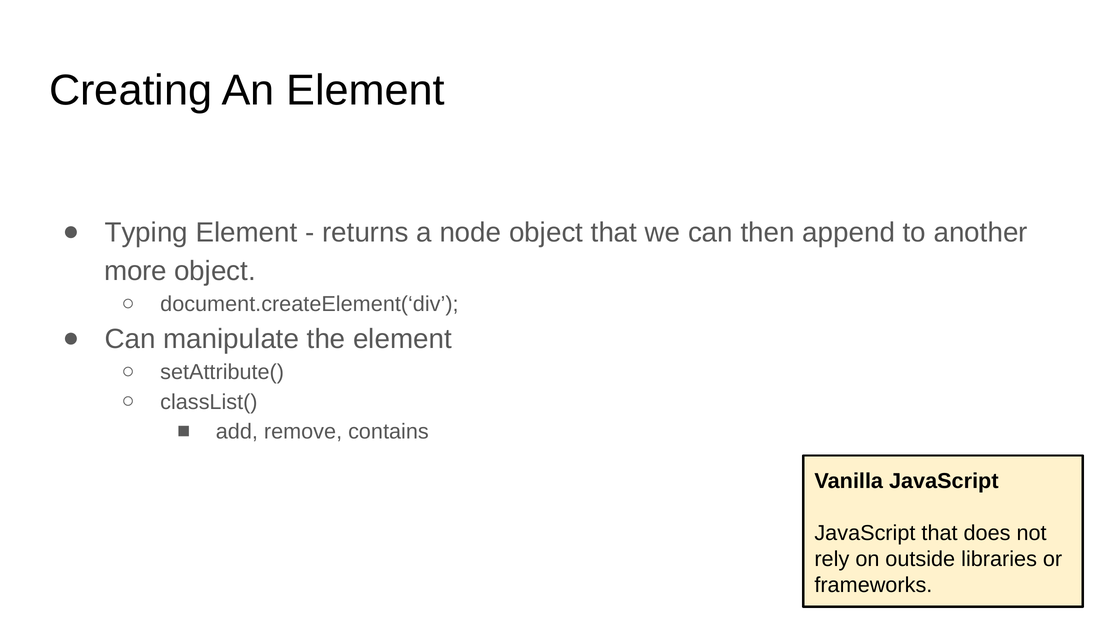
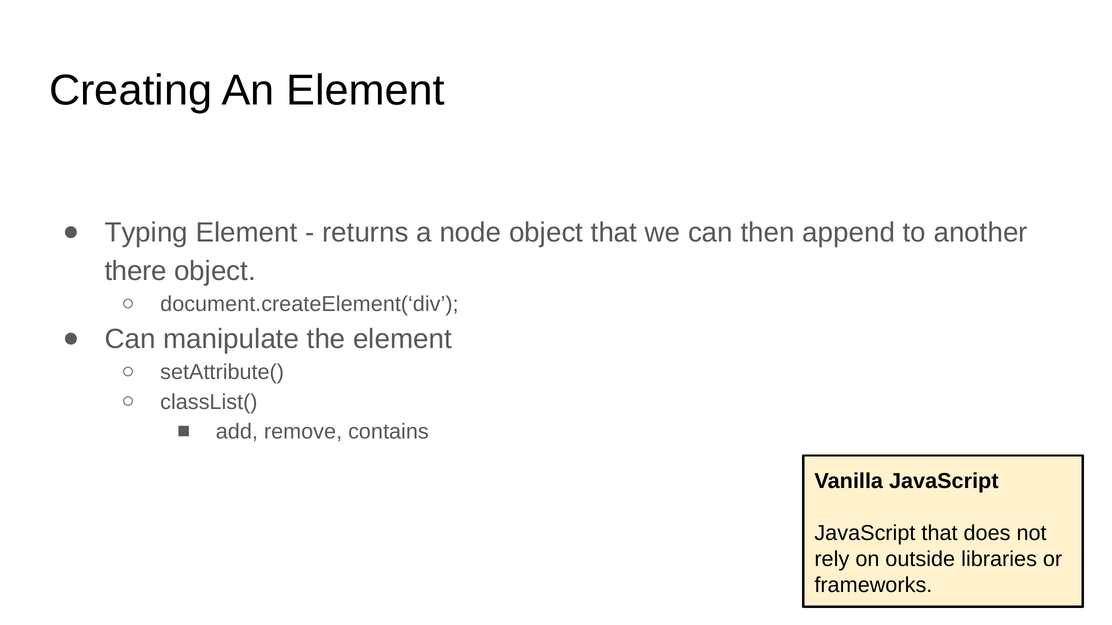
more: more -> there (136, 271)
